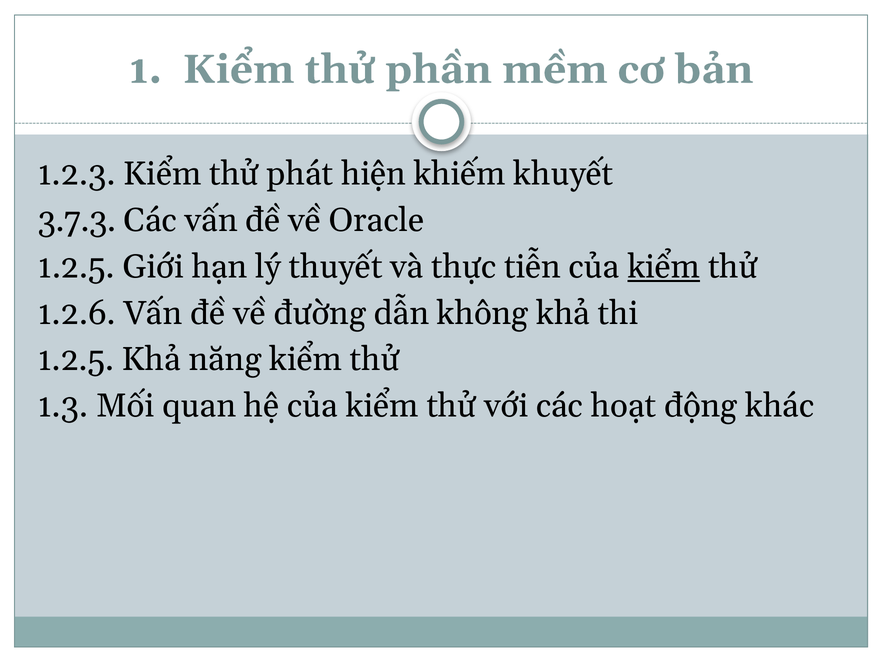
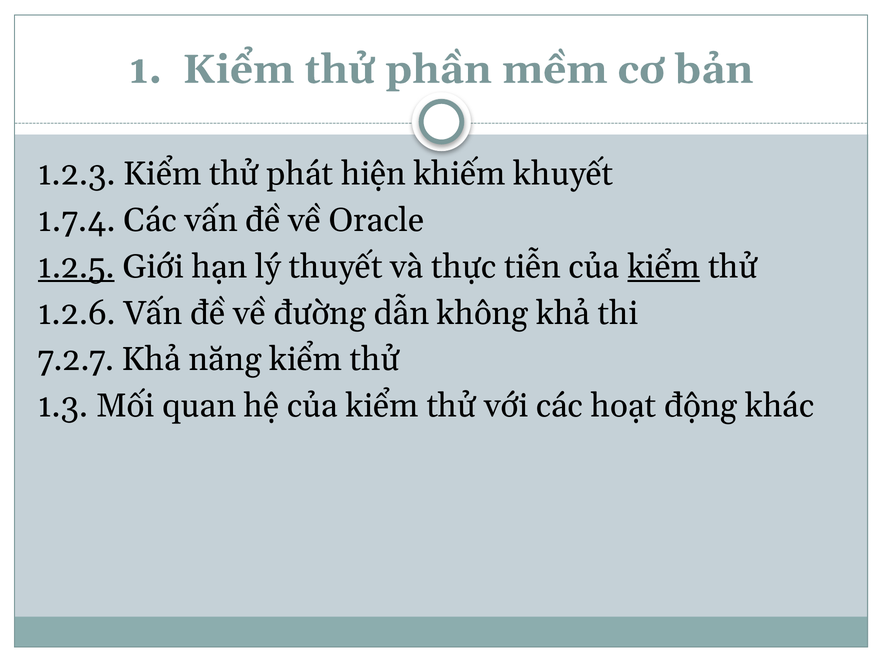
3.7.3: 3.7.3 -> 1.7.4 (77, 220)
1.2.5 underline: none -> present (76, 267)
1.2.5: 1.2.5 -> 7.2.7 (76, 360)
